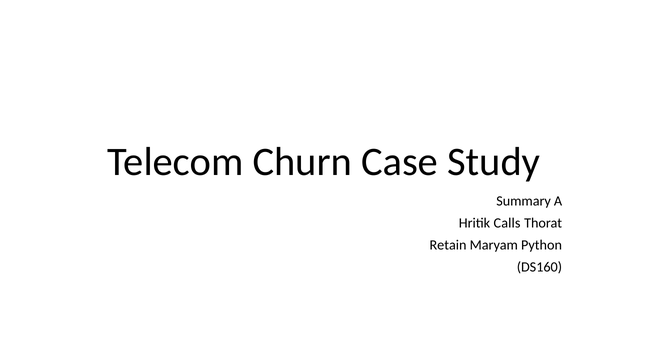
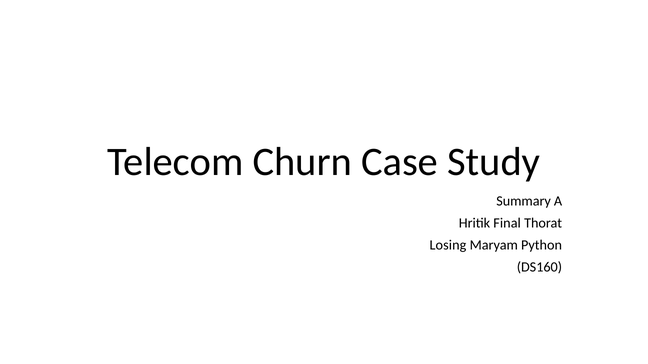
Calls: Calls -> Final (507, 224)
Retain: Retain -> Losing (448, 246)
